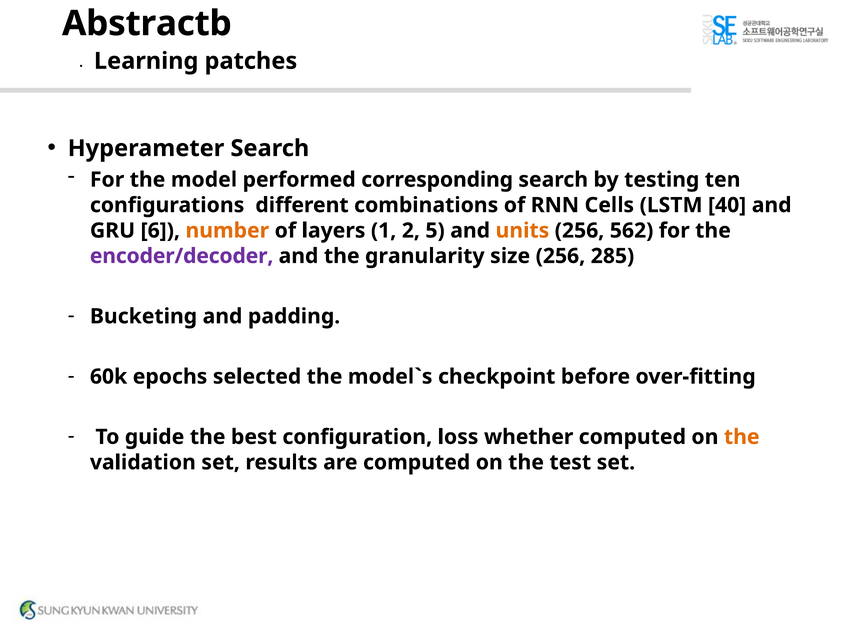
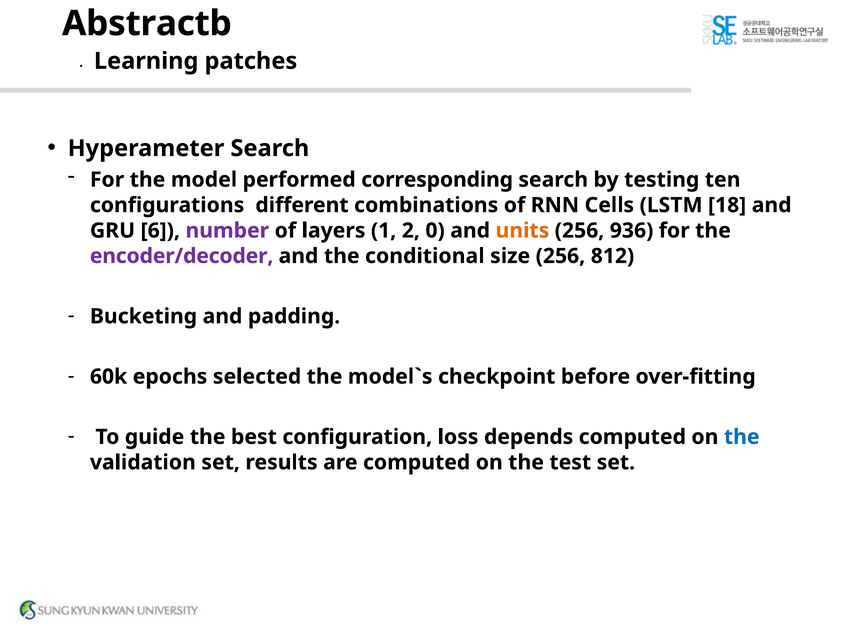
40: 40 -> 18 (727, 205)
number colour: orange -> purple (227, 231)
5: 5 -> 0 (435, 231)
562: 562 -> 936 (632, 231)
granularity: granularity -> conditional (425, 256)
285: 285 -> 812 (612, 256)
whether: whether -> depends (529, 437)
the colour: orange -> blue (742, 437)
